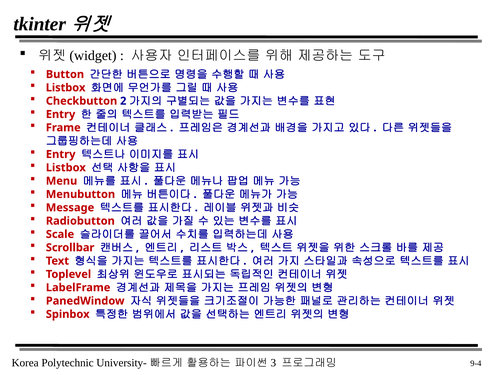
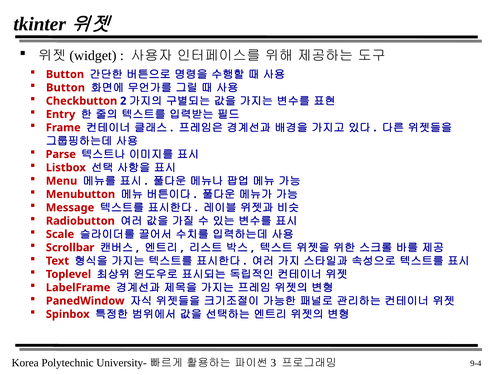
Listbox: Listbox -> Button (65, 88)
Entry: Entry -> Parse (61, 154)
